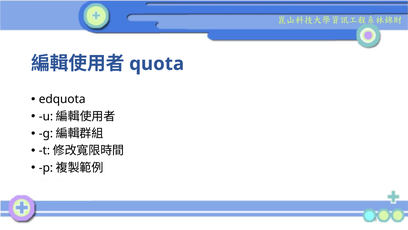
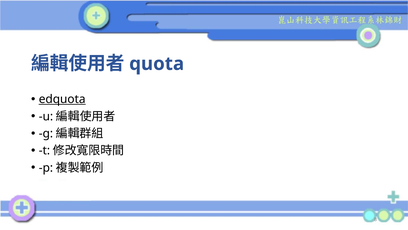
edquota underline: none -> present (62, 99)
